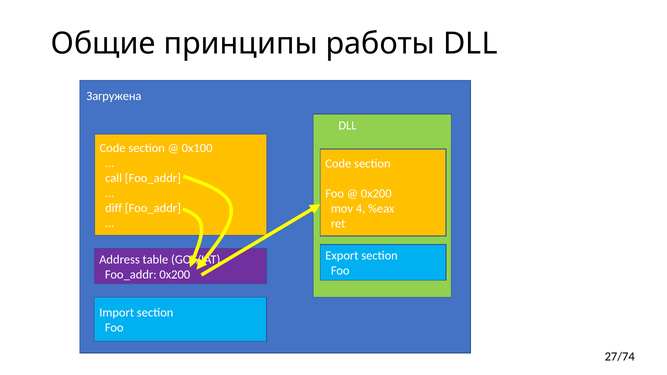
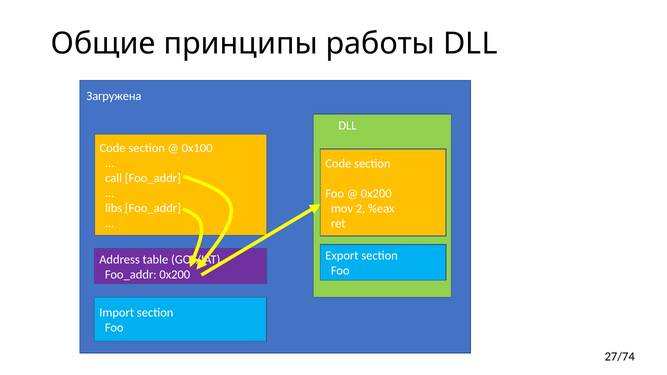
diff: diff -> libs (114, 208)
4: 4 -> 2 (361, 208)
